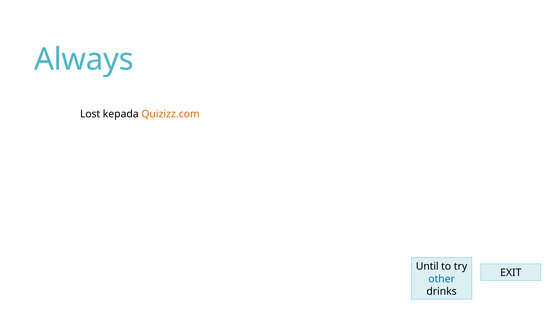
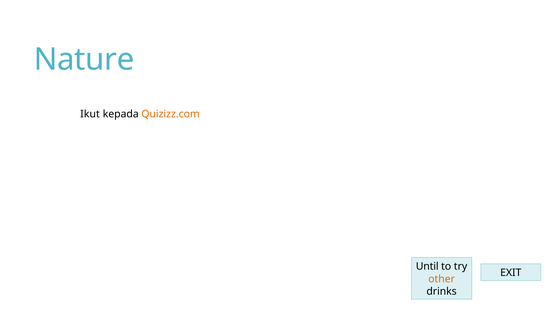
Always: Always -> Nature (84, 60)
Lost: Lost -> Ikut (90, 114)
other colour: blue -> orange (442, 279)
